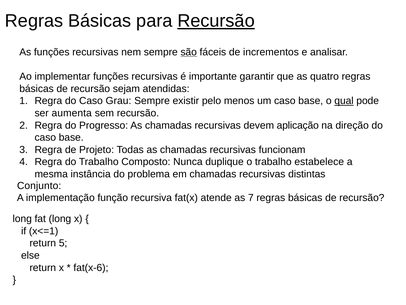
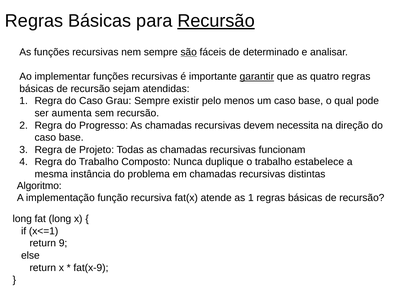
incrementos: incrementos -> determinado (271, 52)
garantir underline: none -> present (257, 76)
qual underline: present -> none (344, 101)
aplicação: aplicação -> necessita (298, 125)
Conjunto: Conjunto -> Algoritmo (39, 185)
as 7: 7 -> 1 (251, 198)
5: 5 -> 9 (63, 243)
fat(x-6: fat(x-6 -> fat(x-9 (91, 267)
